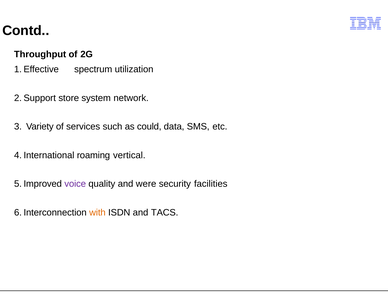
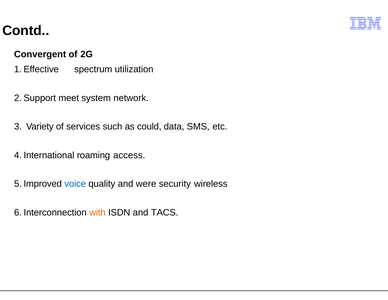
Throughput: Throughput -> Convergent (40, 54)
store: store -> meet (69, 98)
vertical: vertical -> access (129, 155)
voice colour: purple -> blue (75, 184)
facilities: facilities -> wireless (211, 184)
